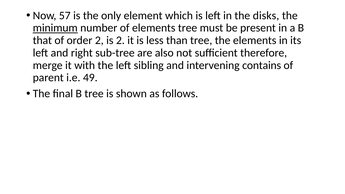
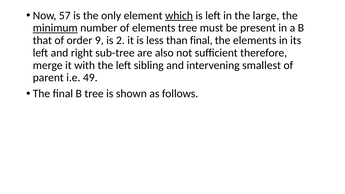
which underline: none -> present (179, 16)
disks: disks -> large (266, 16)
order 2: 2 -> 9 (99, 40)
than tree: tree -> final (201, 40)
contains: contains -> smallest (262, 65)
